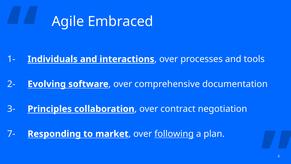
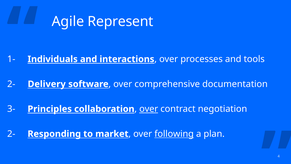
Embraced: Embraced -> Represent (121, 21)
Evolving: Evolving -> Delivery (47, 84)
over underline: none -> present (149, 109)
7-: 7- -> 2- (11, 134)
